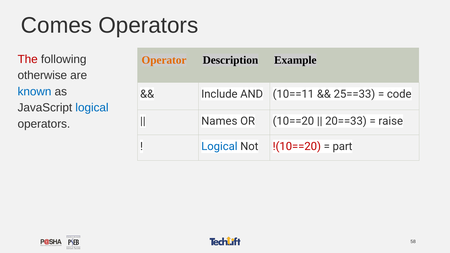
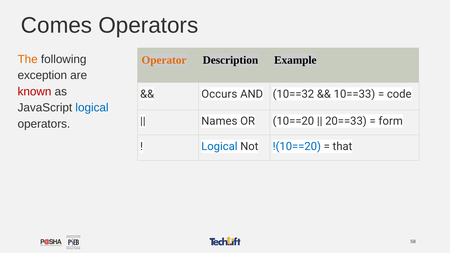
The colour: red -> orange (28, 59)
otherwise: otherwise -> exception (42, 75)
known colour: blue -> red (35, 92)
Include: Include -> Occurs (219, 94)
10==11: 10==11 -> 10==32 (293, 94)
25==33: 25==33 -> 10==33 (354, 94)
raise: raise -> form (391, 121)
!(10==20 colour: red -> blue (297, 147)
part: part -> that (342, 147)
